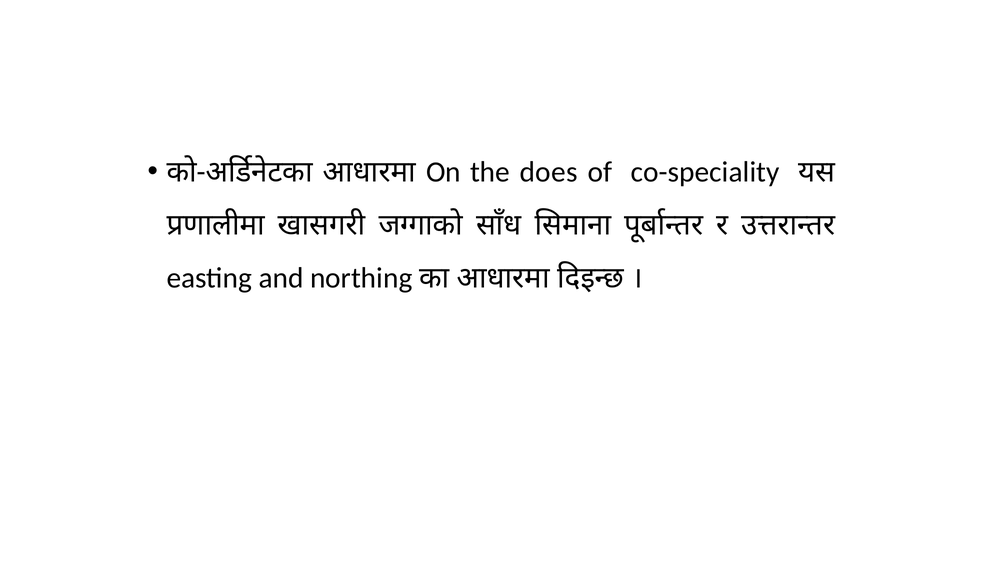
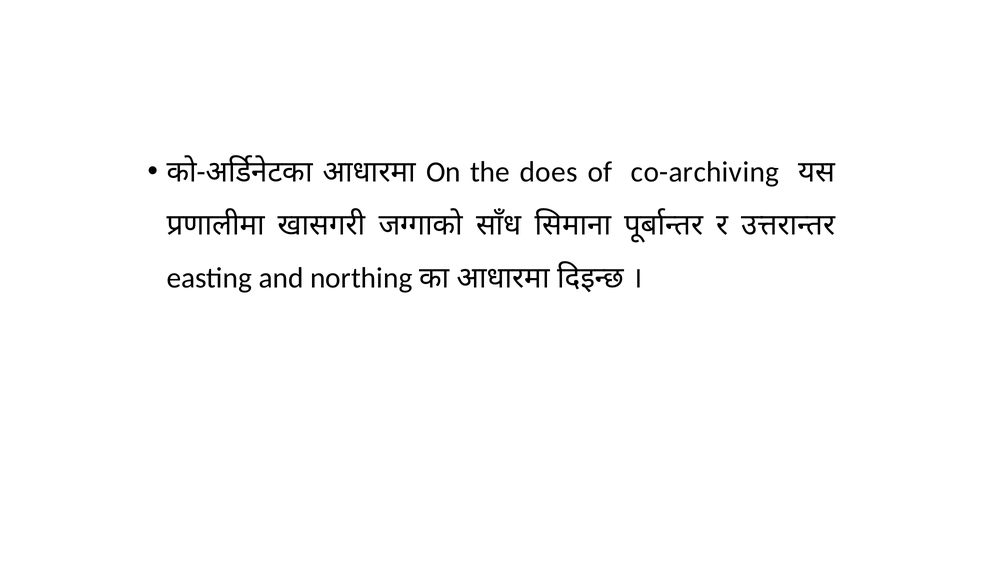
co-speciality: co-speciality -> co-archiving (705, 172)
